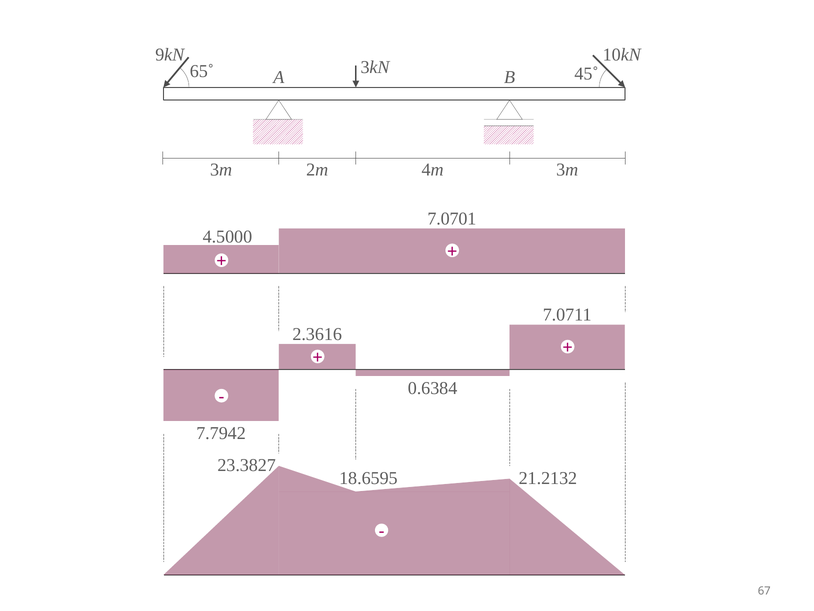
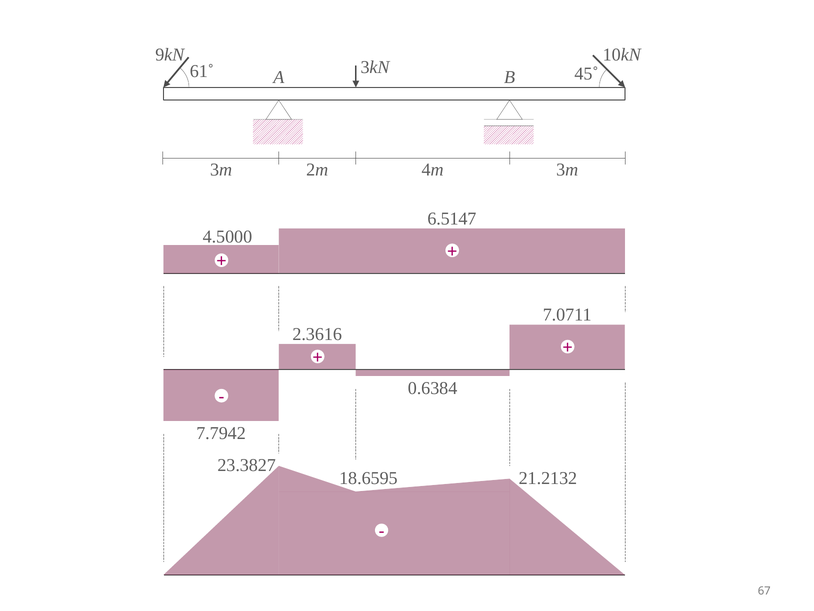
65˚: 65˚ -> 61˚ (202, 71)
7.0701: 7.0701 -> 6.5147 (452, 219)
